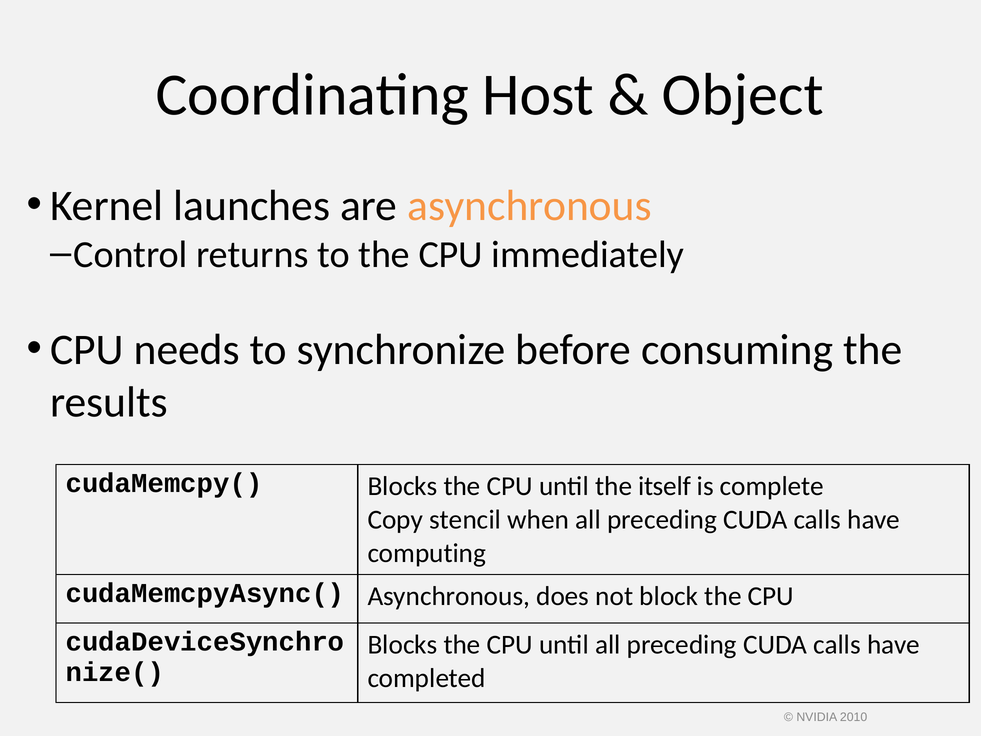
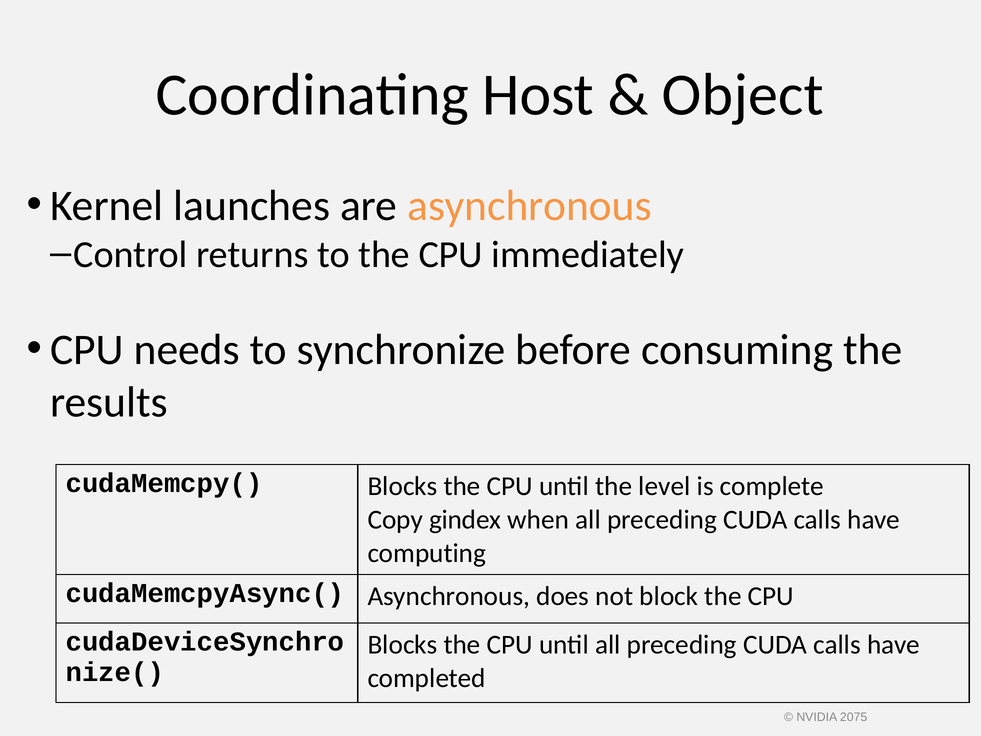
itself: itself -> level (664, 486)
stencil: stencil -> gindex (465, 520)
2010: 2010 -> 2075 (854, 717)
